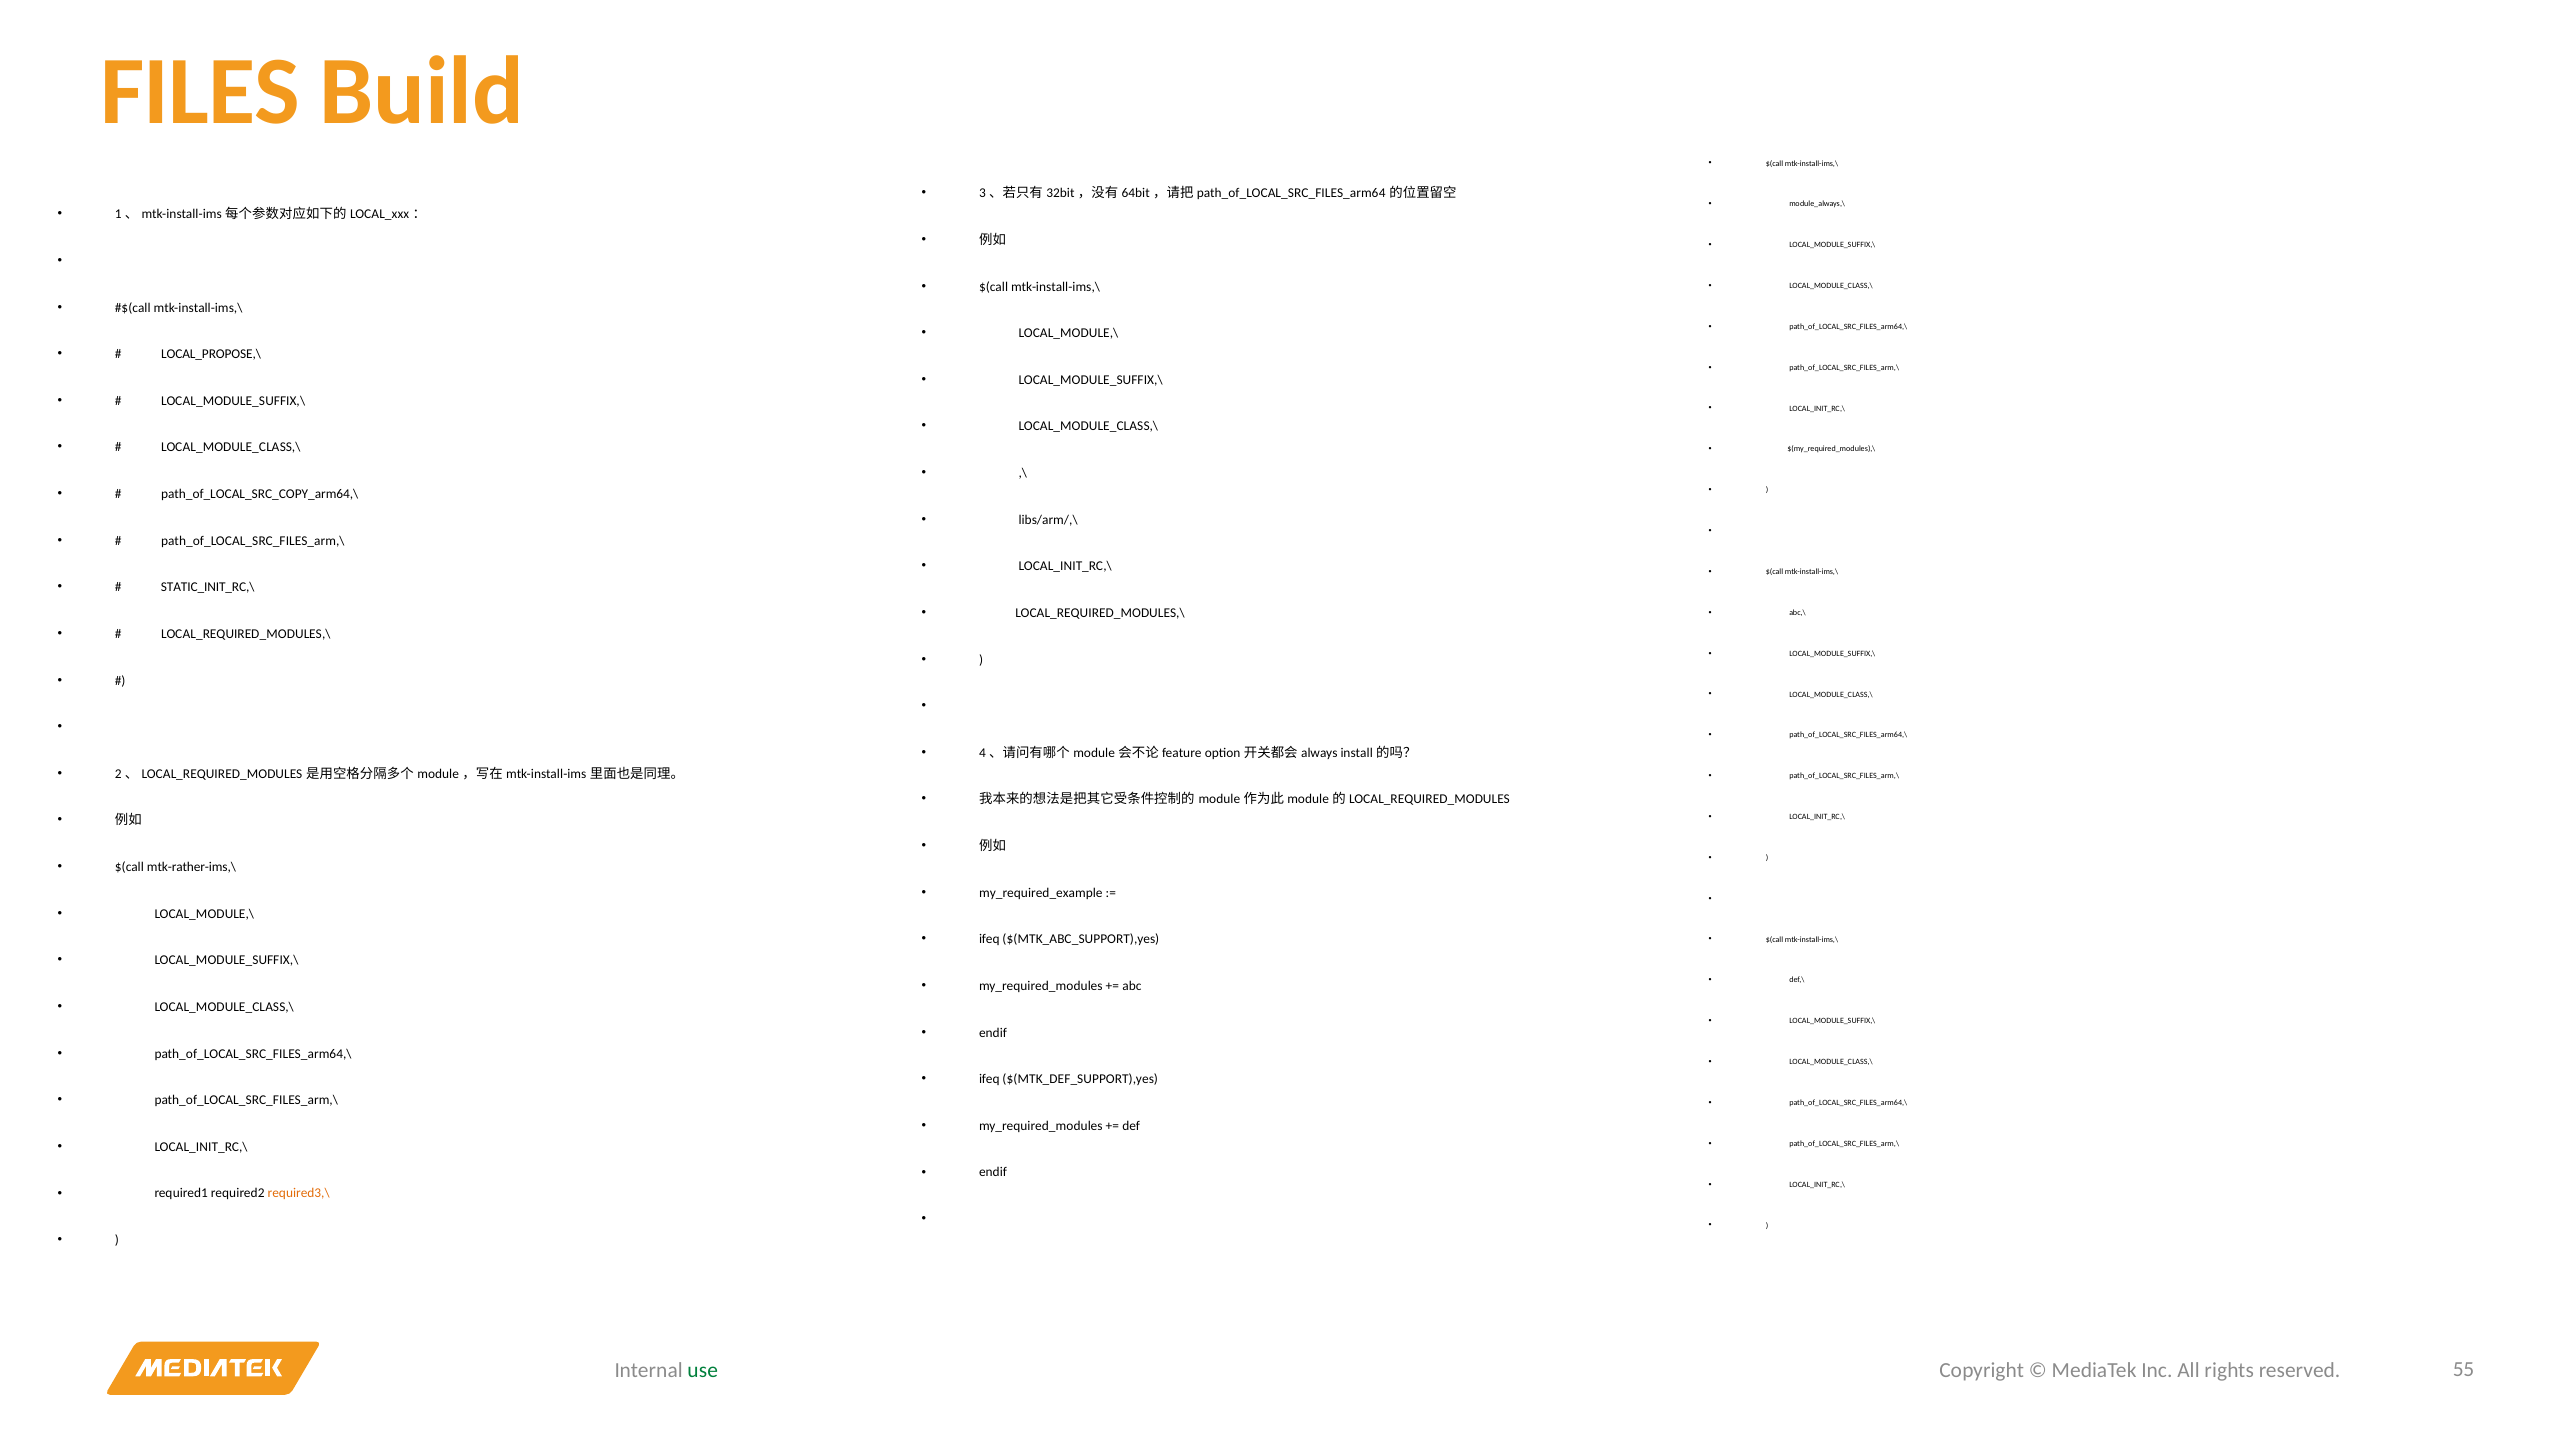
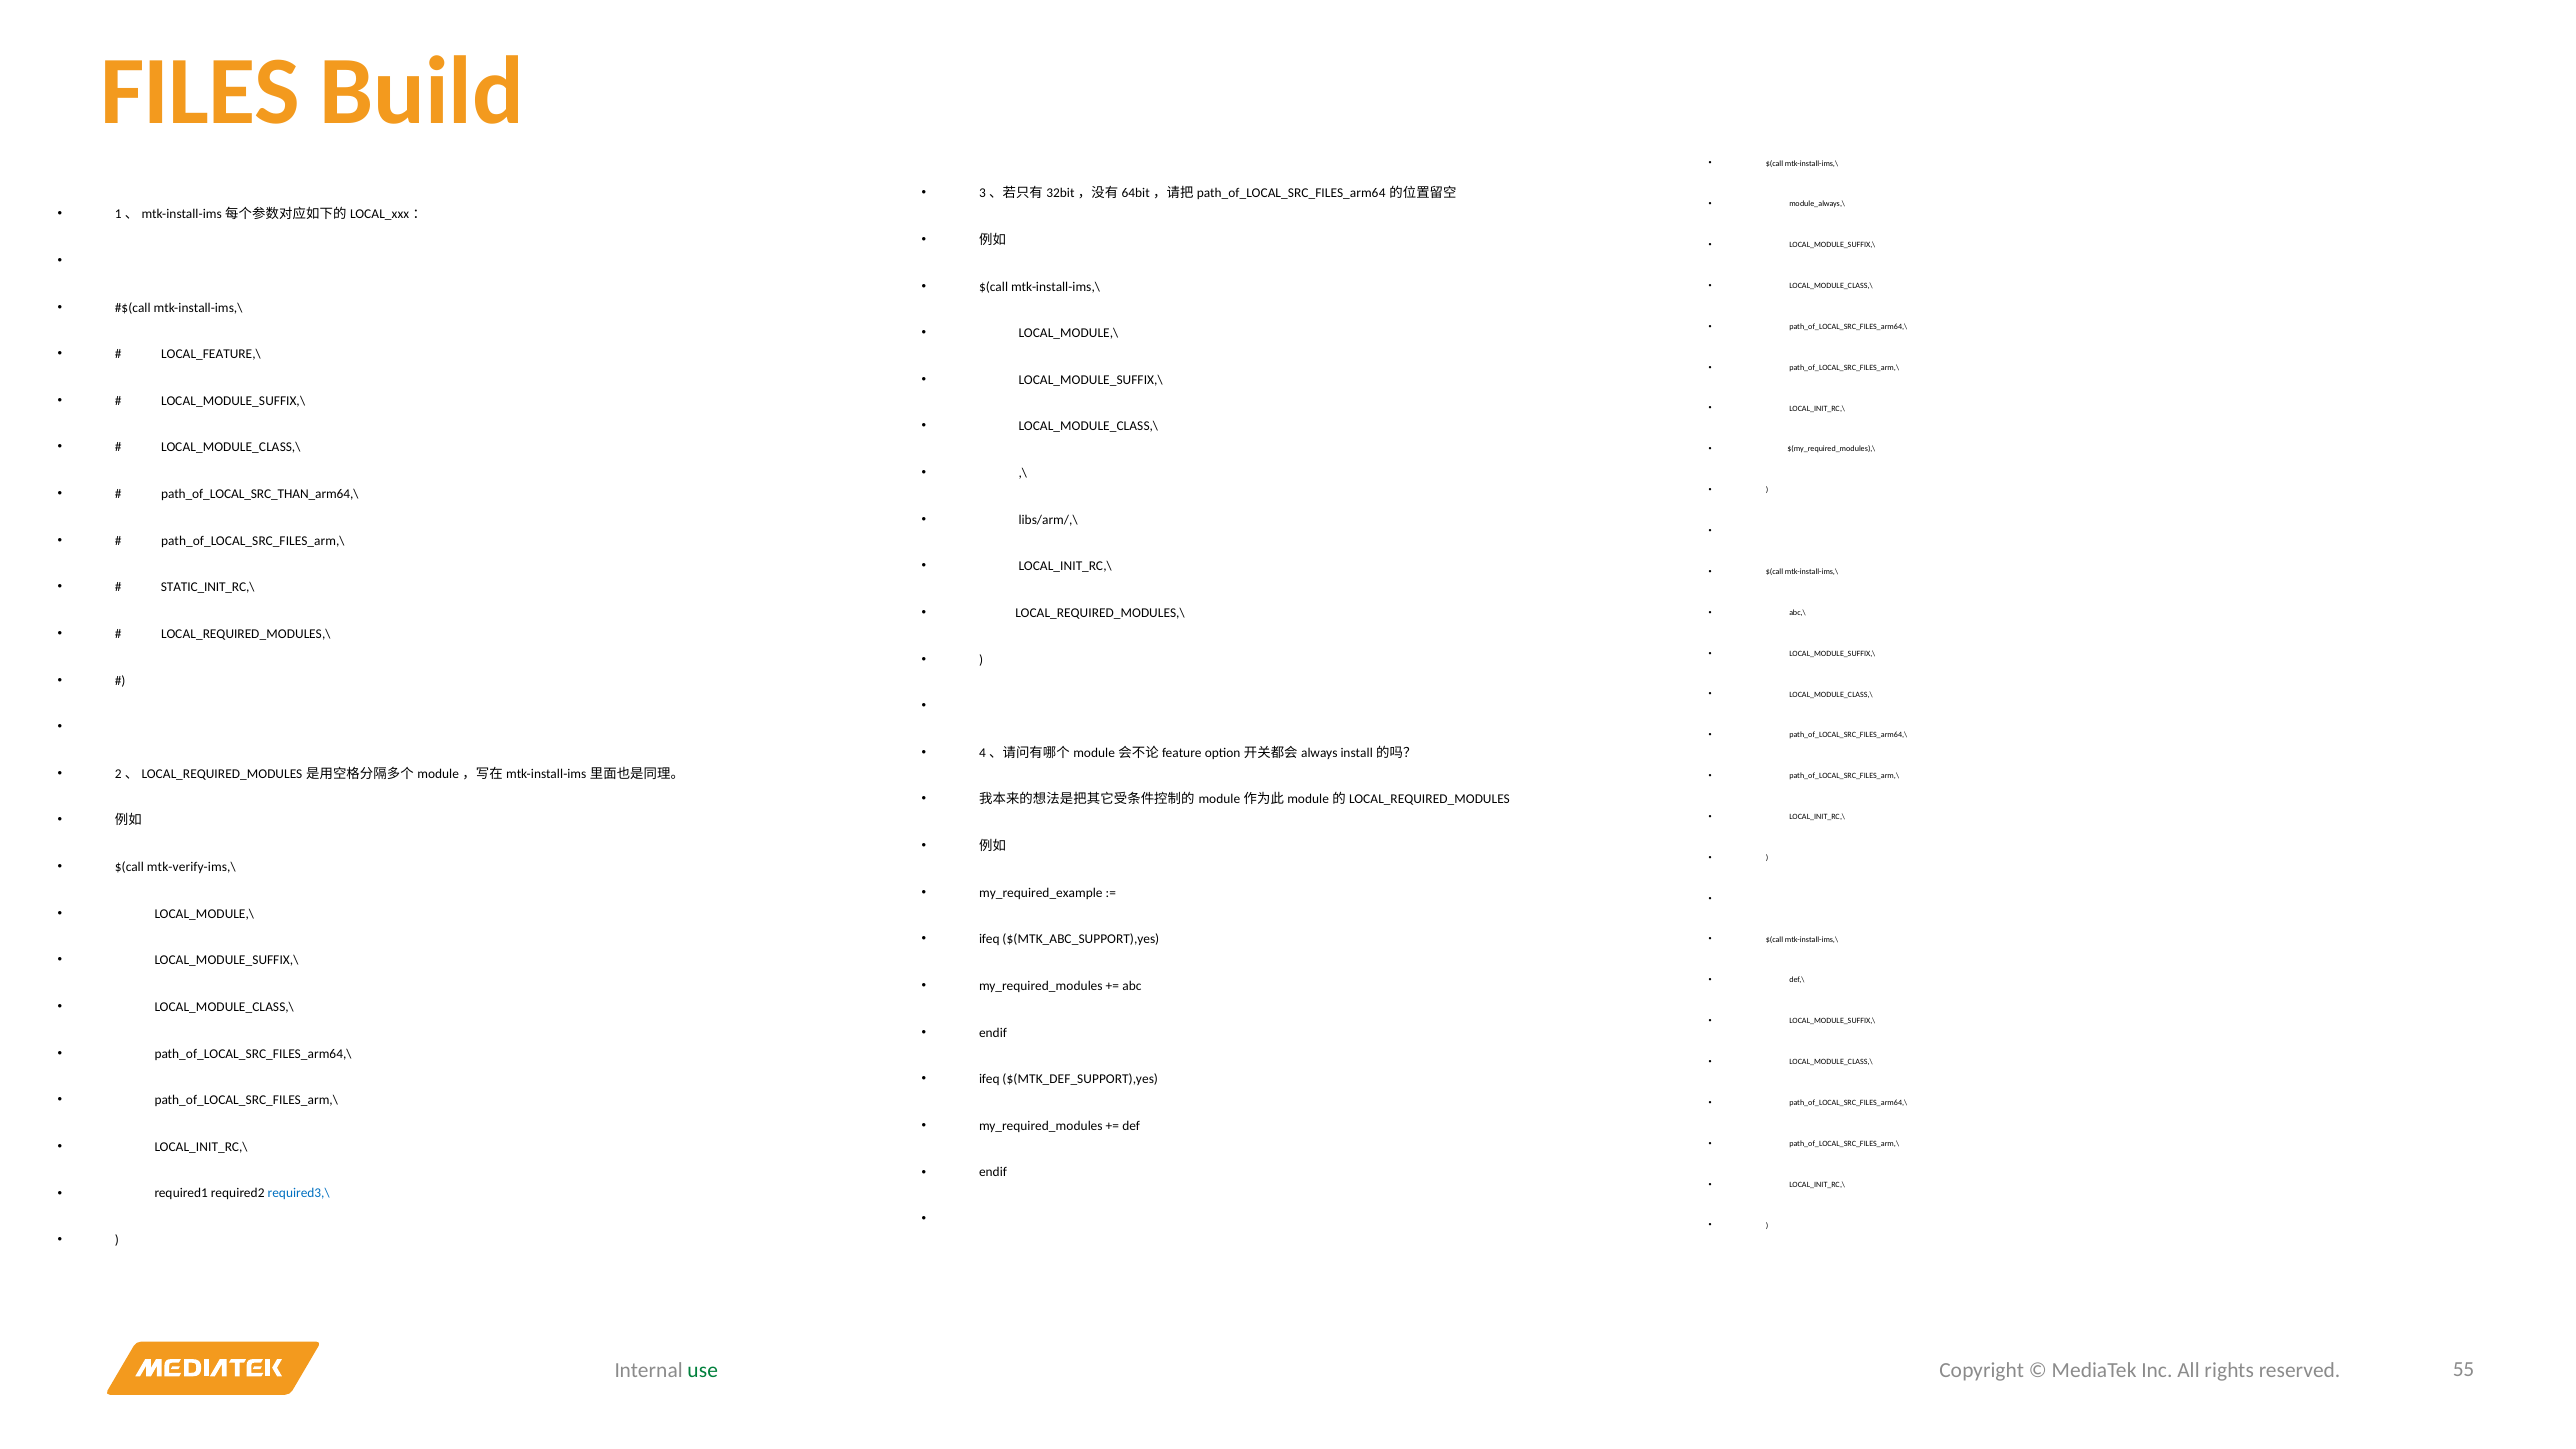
LOCAL_PROPOSE,\: LOCAL_PROPOSE,\ -> LOCAL_FEATURE,\ (211, 354)
path_of_LOCAL_SRC_COPY_arm64,\: path_of_LOCAL_SRC_COPY_arm64,\ -> path_of_LOCAL_SRC_THAN_arm64,\ (260, 494)
mtk-rather-ims,\: mtk-rather-ims,\ -> mtk-verify-ims,\ (191, 867)
required3,\ colour: orange -> blue (299, 1193)
